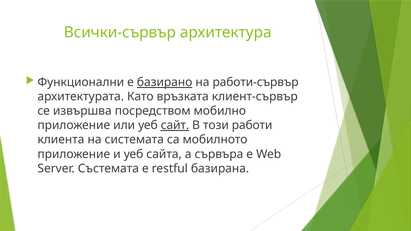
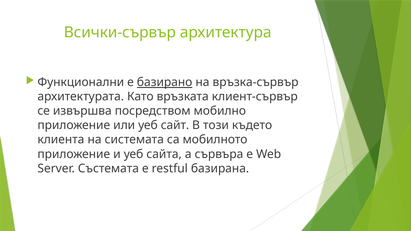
работи-сървър: работи-сървър -> връзка-сървър (256, 82)
сайт underline: present -> none (175, 125)
работи: работи -> където (252, 125)
